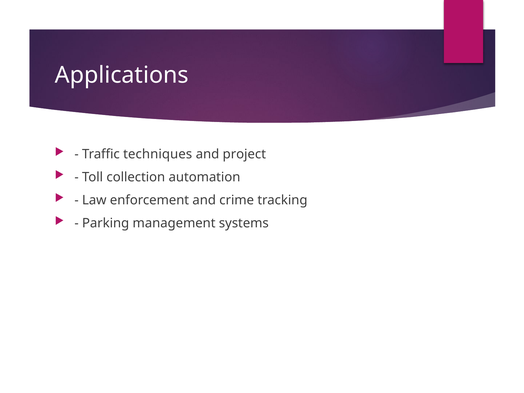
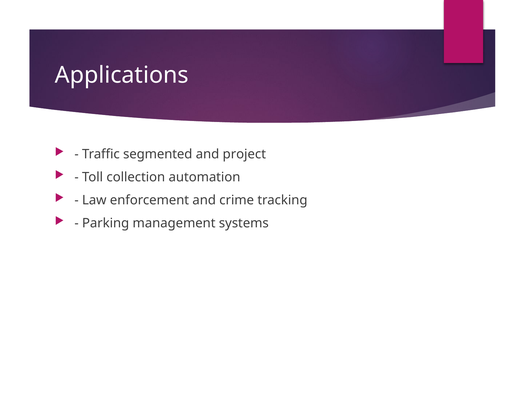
techniques: techniques -> segmented (158, 154)
